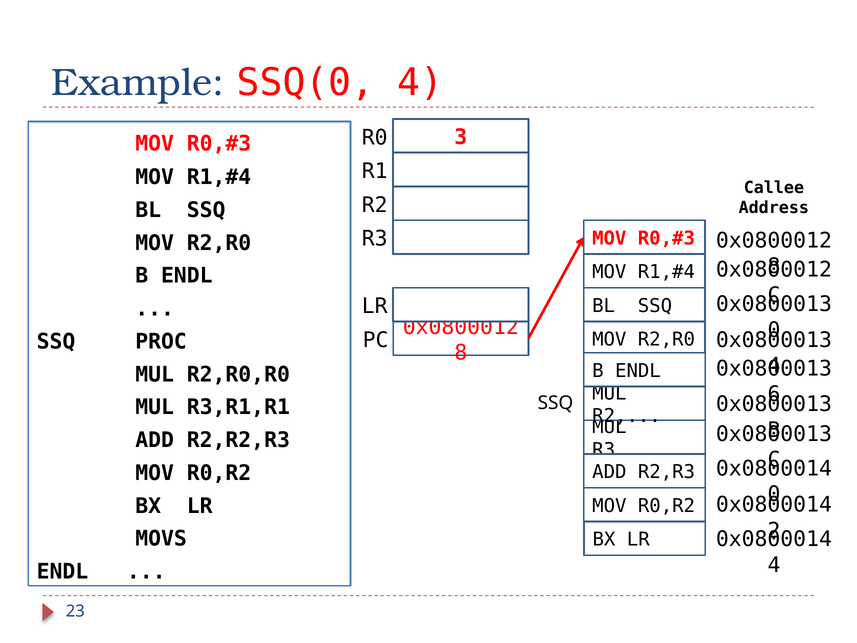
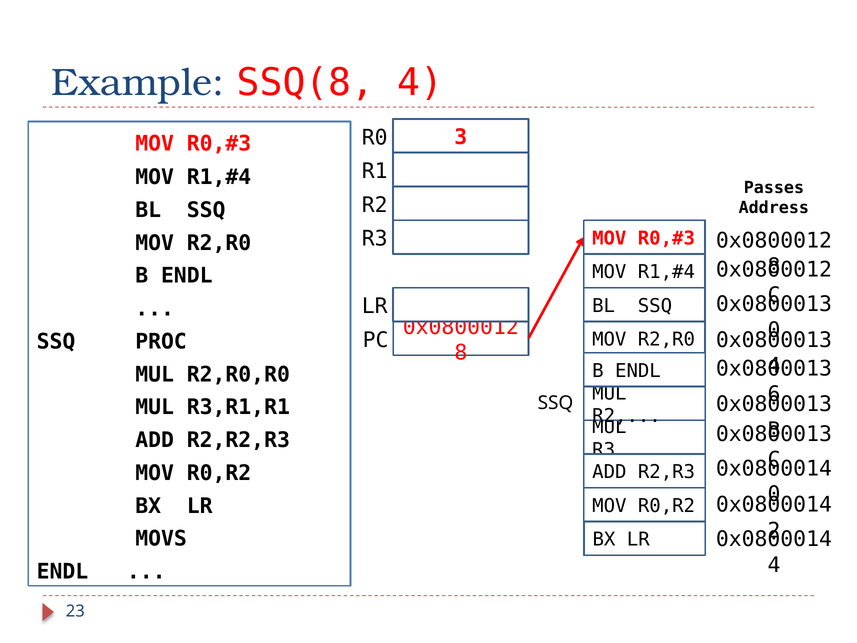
SSQ(0: SSQ(0 -> SSQ(8 (305, 83)
Callee: Callee -> Passes (774, 188)
